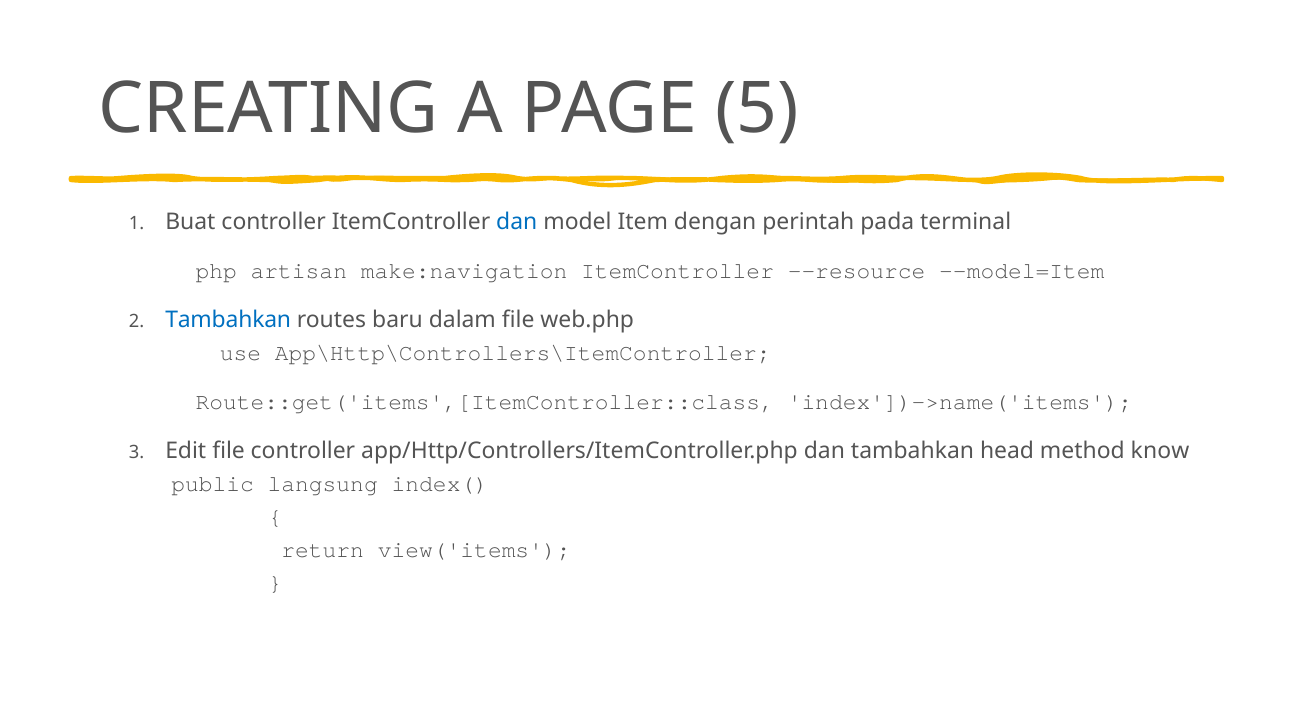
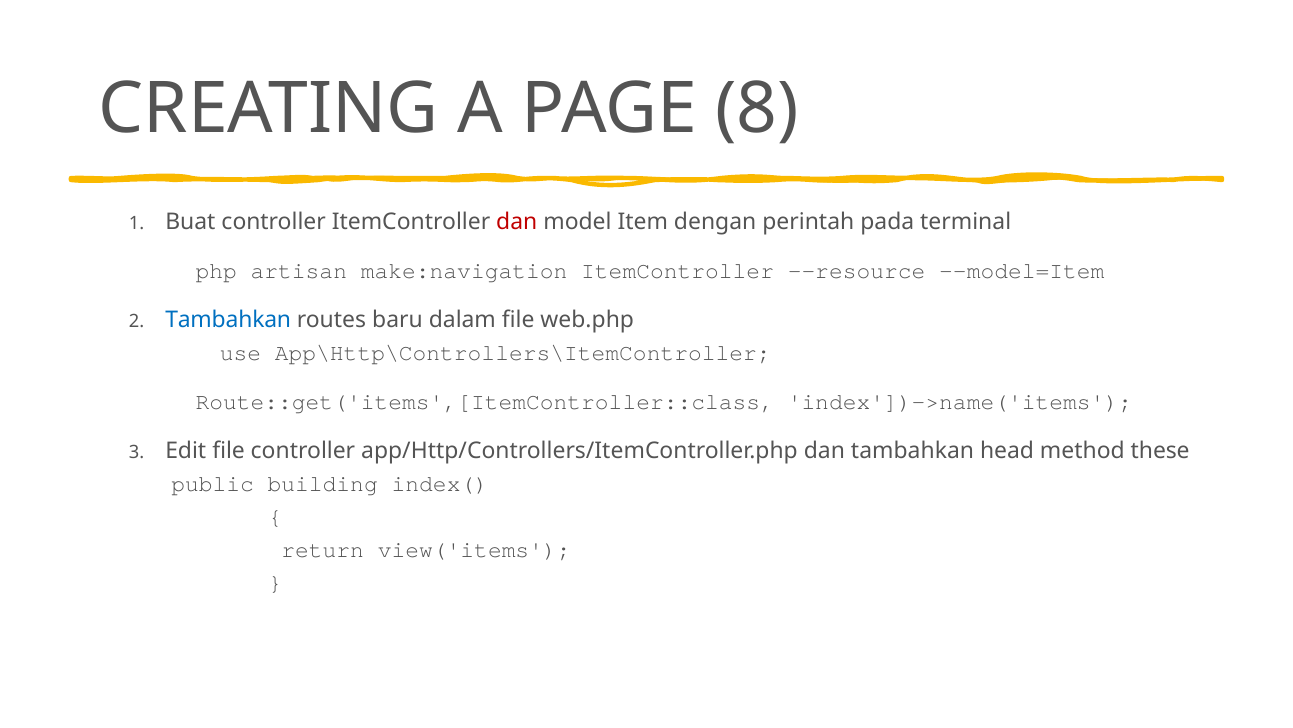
5: 5 -> 8 (757, 109)
dan colour: blue -> red (517, 222)
know: know -> these (1160, 451)
langsung: langsung -> building (323, 484)
